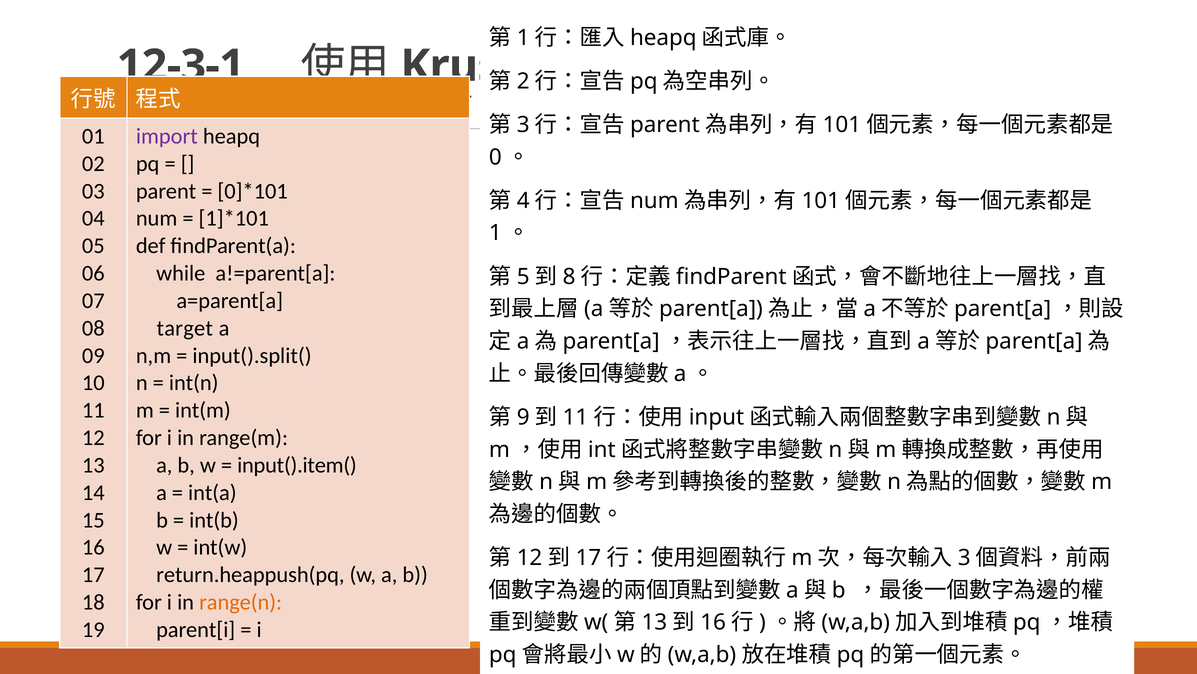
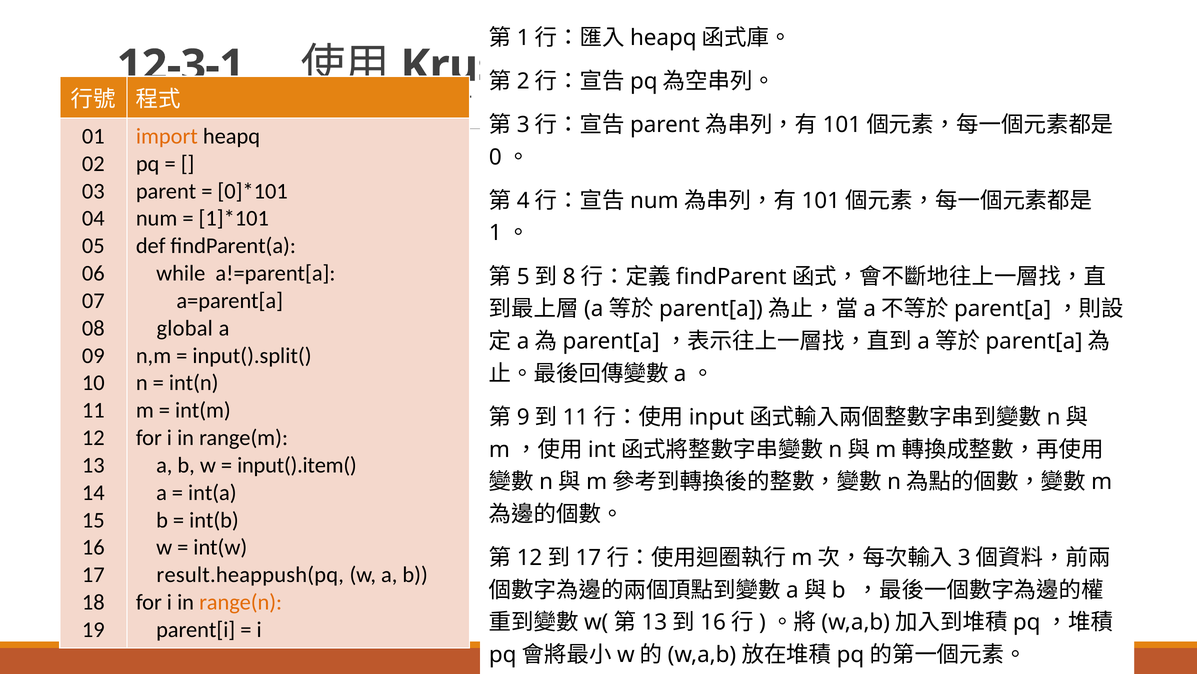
import colour: purple -> orange (167, 136)
target: target -> global (185, 328)
return.heappush(pq: return.heappush(pq -> result.heappush(pq (250, 574)
